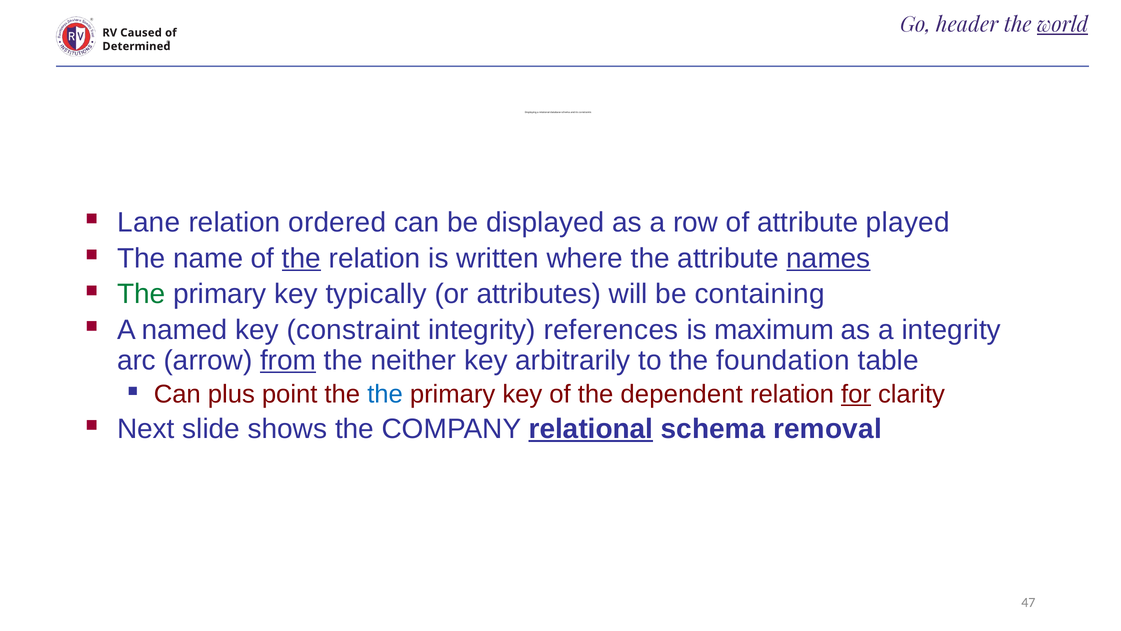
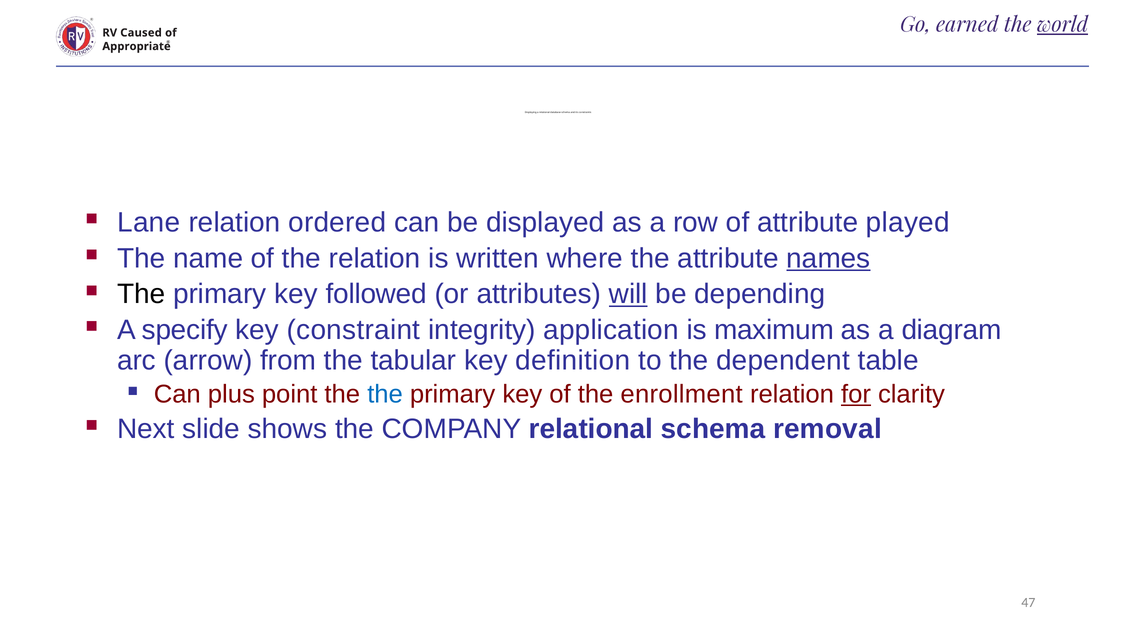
header: header -> earned (967, 25)
Determined: Determined -> Appropriate (136, 46)
the underline: present -> none (301, 258)
The colour: green -> black (141, 294)
typically: typically -> followed (376, 294)
will underline: none -> present (628, 294)
containing: containing -> depending (760, 294)
named: named -> specify (185, 330)
references: references -> application (611, 330)
a integrity: integrity -> diagram (951, 330)
from underline: present -> none (288, 360)
neither: neither -> tabular (413, 360)
arbitrarily: arbitrarily -> definition (573, 360)
foundation: foundation -> dependent (783, 360)
dependent: dependent -> enrollment (682, 394)
relational underline: present -> none (591, 429)
